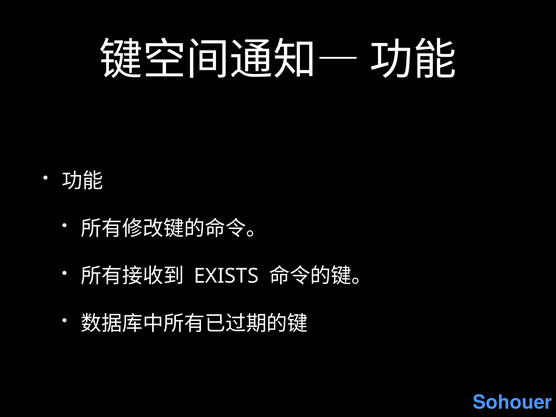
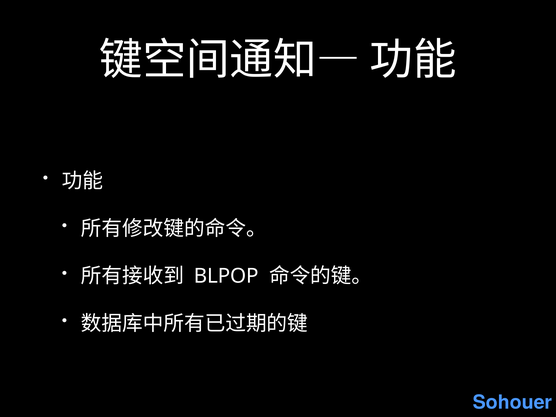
EXISTS: EXISTS -> BLPOP (226, 276)
